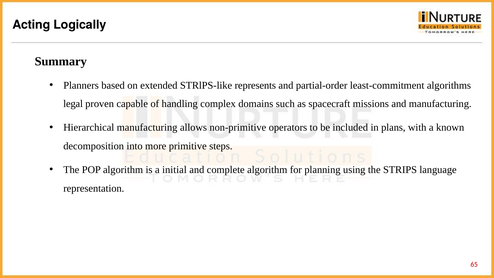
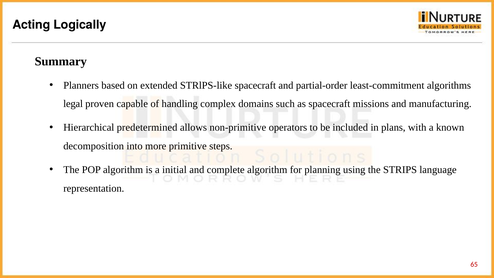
STRlPS-like represents: represents -> spacecraft (255, 85)
Hierarchical manufacturing: manufacturing -> predetermined (147, 128)
